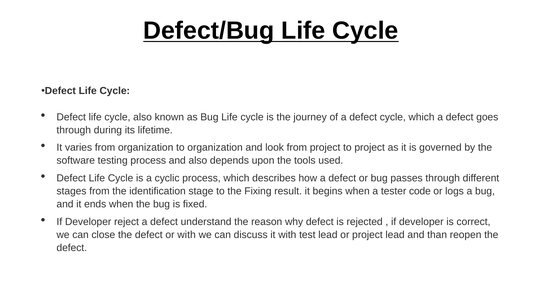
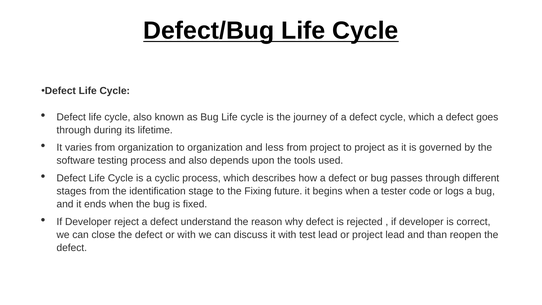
look: look -> less (275, 148)
result: result -> future (288, 191)
